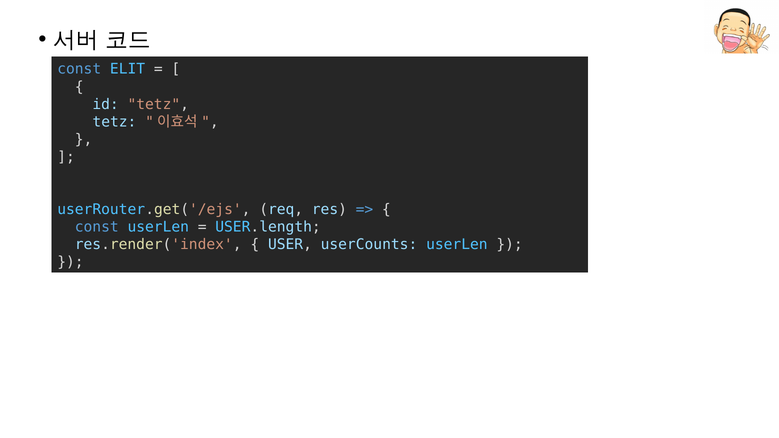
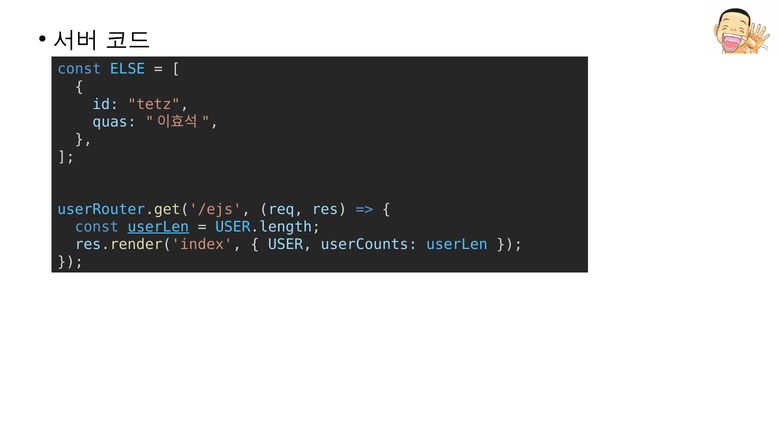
ELIT: ELIT -> ELSE (128, 69)
tetz: tetz -> quas (114, 122)
userLen underline: none -> present (158, 227)
